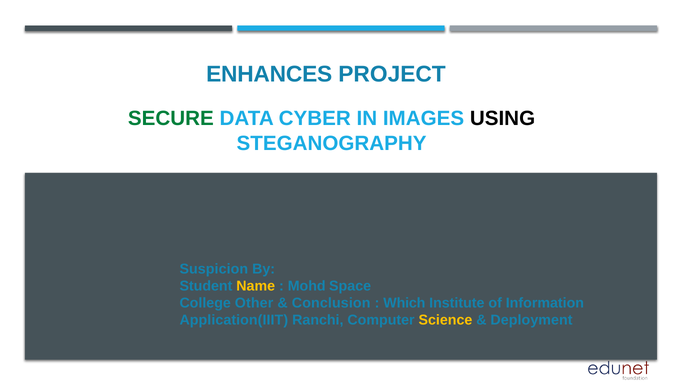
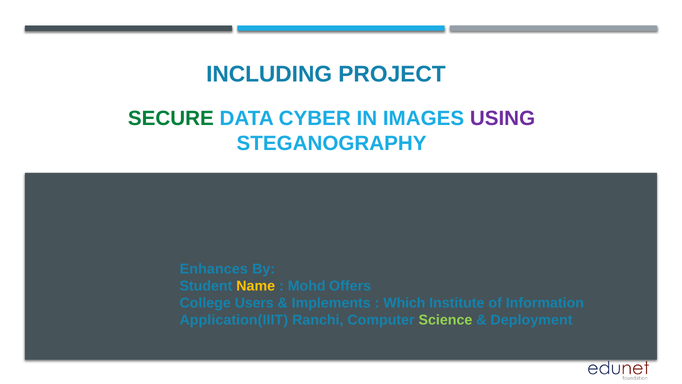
ENHANCES: ENHANCES -> INCLUDING (269, 74)
USING colour: black -> purple (503, 118)
Suspicion: Suspicion -> Enhances (214, 269)
Space: Space -> Offers (350, 286)
Other: Other -> Users (254, 303)
Conclusion: Conclusion -> Implements (331, 303)
Science colour: yellow -> light green (445, 320)
